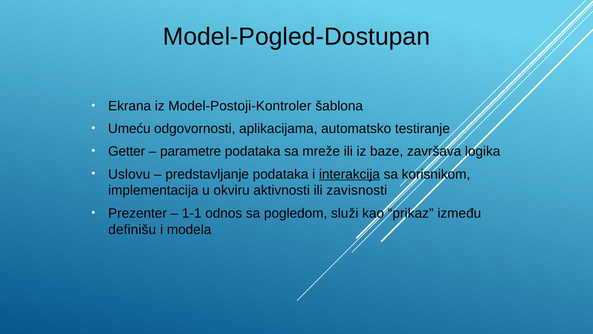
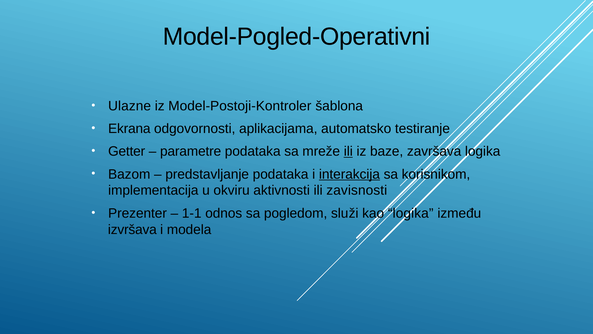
Model-Pogled-Dostupan: Model-Pogled-Dostupan -> Model-Pogled-Operativni (297, 37)
Ekrana: Ekrana -> Ulazne (130, 106)
Umeću: Umeću -> Ekrana (129, 129)
ili underline: none -> present (348, 151)
Uslovu: Uslovu -> Bazom (129, 174)
kao prikaz: prikaz -> logika (411, 213)
definišu: definišu -> izvršava (132, 229)
